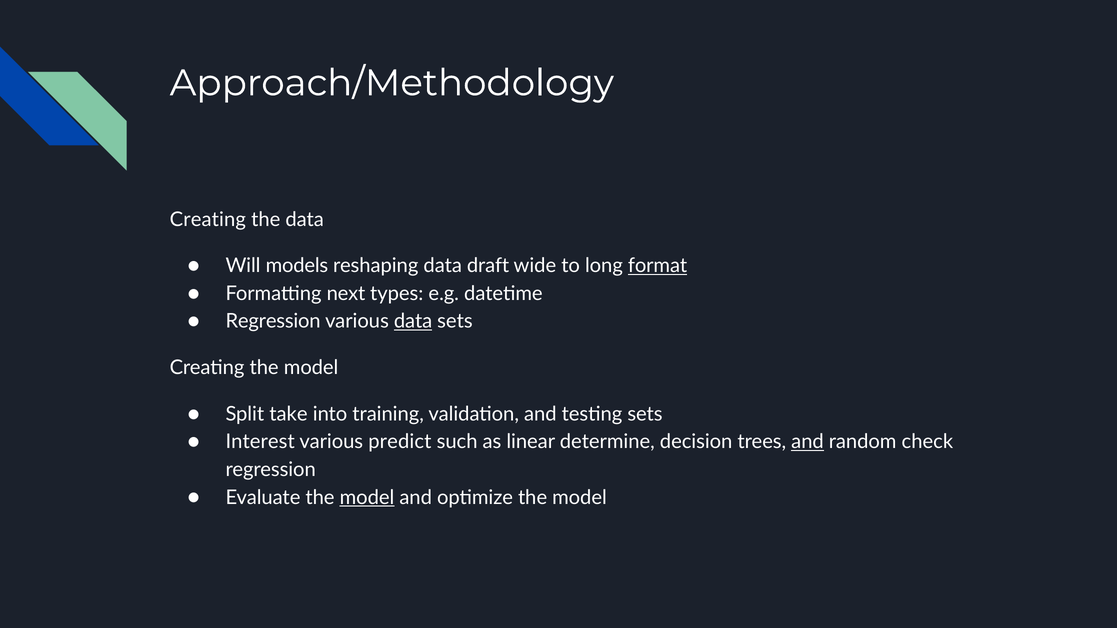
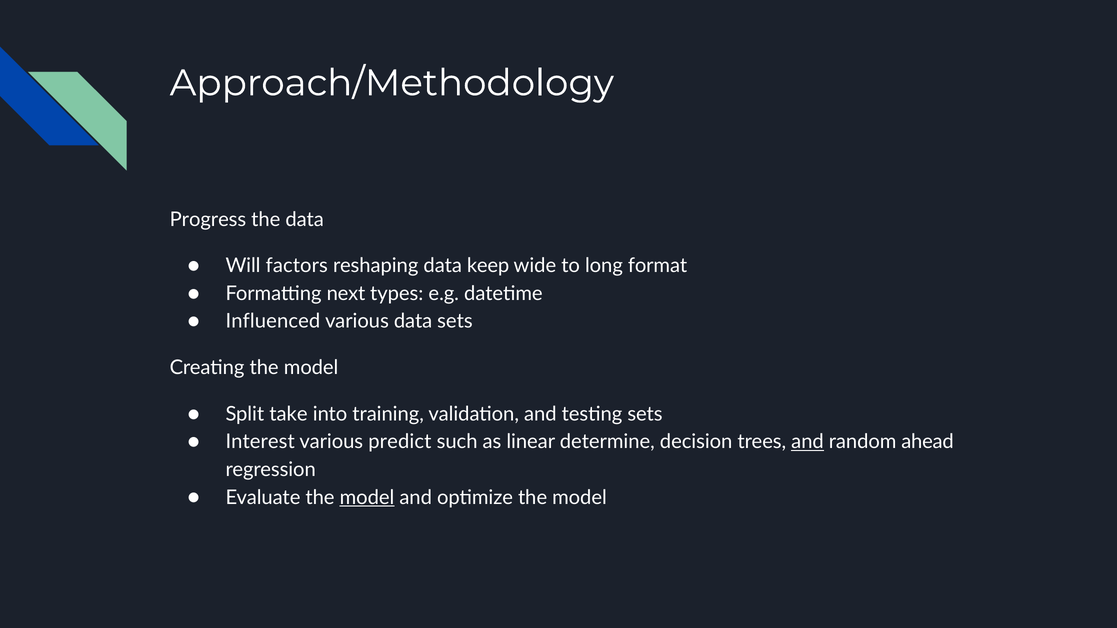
Creating: Creating -> Progress (208, 220)
models: models -> factors (297, 266)
draft: draft -> keep (488, 266)
format underline: present -> none (658, 266)
Regression: Regression -> Influenced (273, 321)
data underline: present -> none (413, 321)
check: check -> ahead (927, 442)
